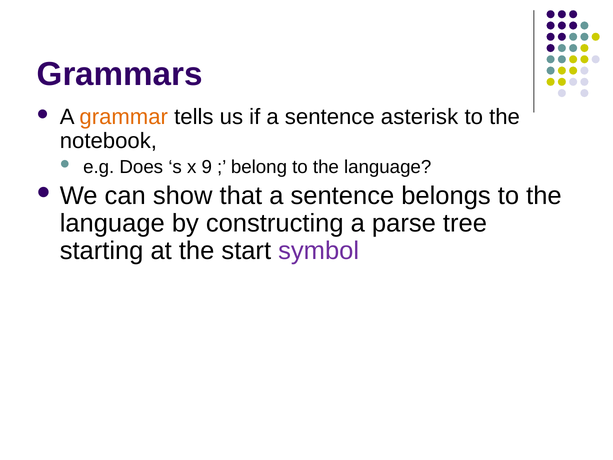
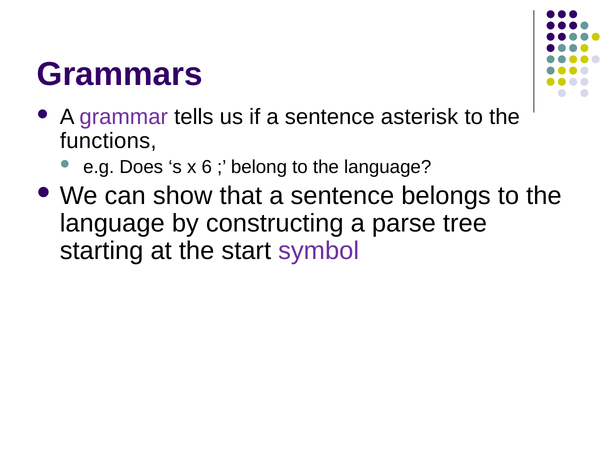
grammar colour: orange -> purple (124, 117)
notebook: notebook -> functions (108, 141)
9: 9 -> 6 (207, 167)
